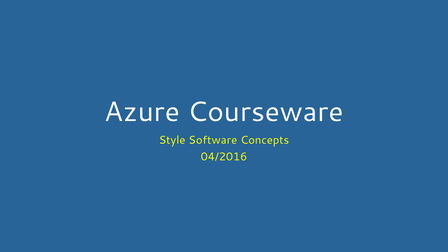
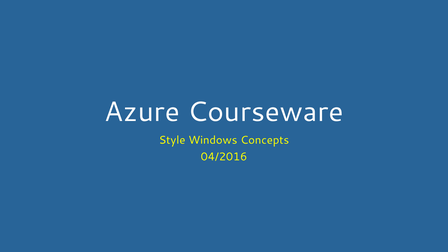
Software: Software -> Windows (213, 140)
